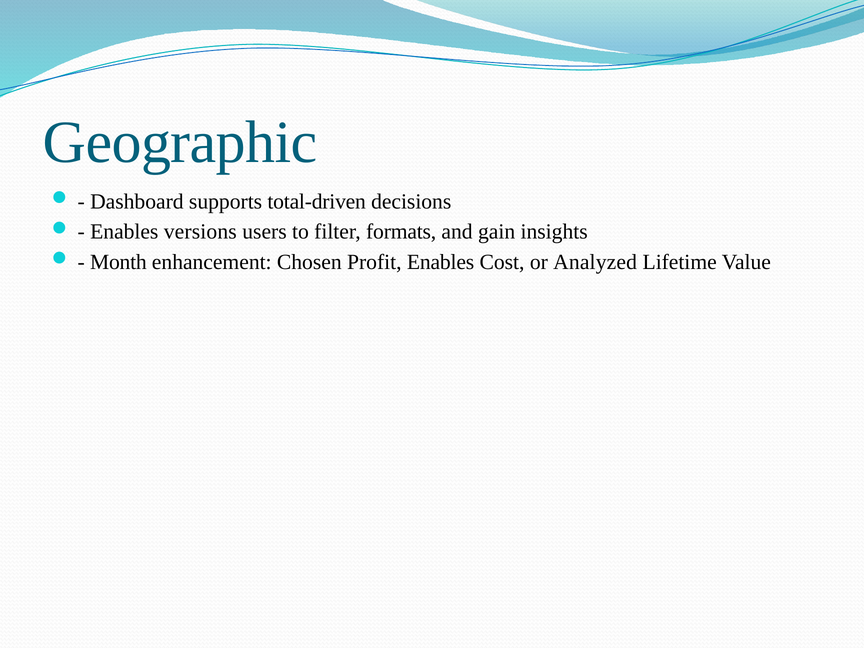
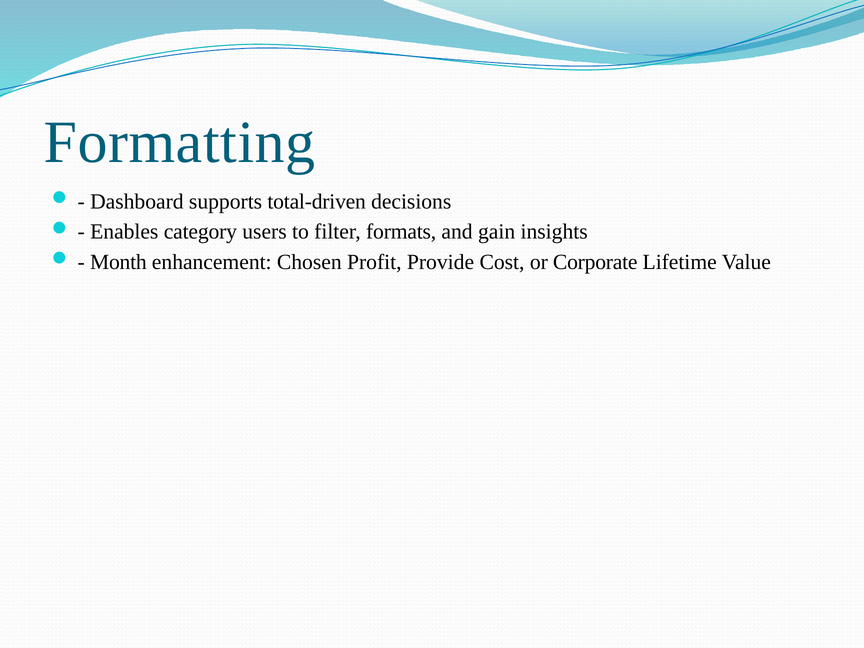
Geographic: Geographic -> Formatting (179, 143)
versions: versions -> category (200, 232)
Profit Enables: Enables -> Provide (440, 262)
Analyzed: Analyzed -> Corporate (595, 262)
